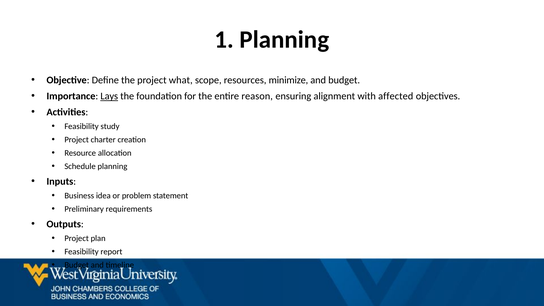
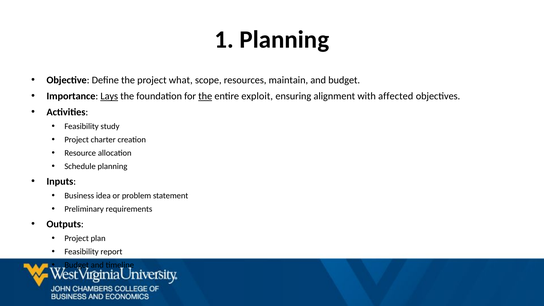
minimize: minimize -> maintain (288, 80)
the underline: none -> present (205, 96)
reason: reason -> exploit (257, 96)
